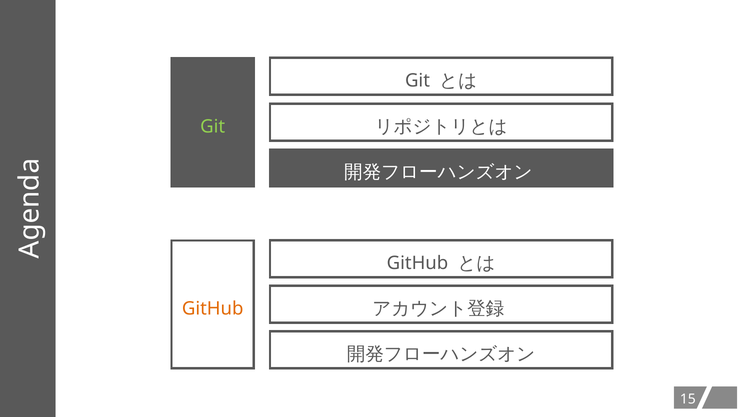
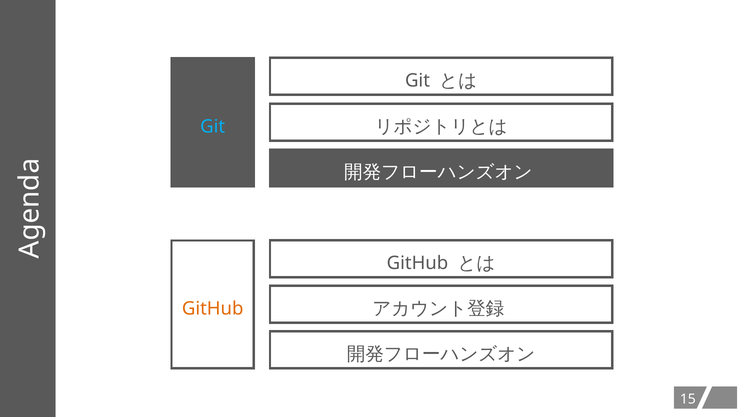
Git colour: light green -> light blue (213, 127)
